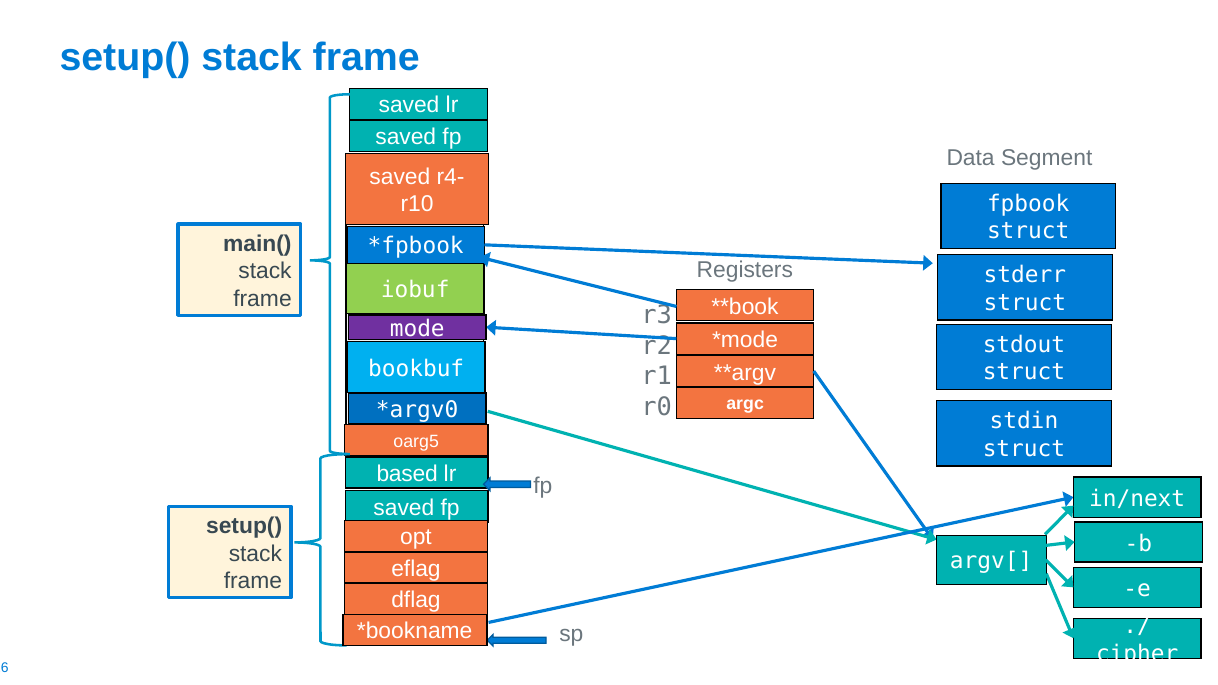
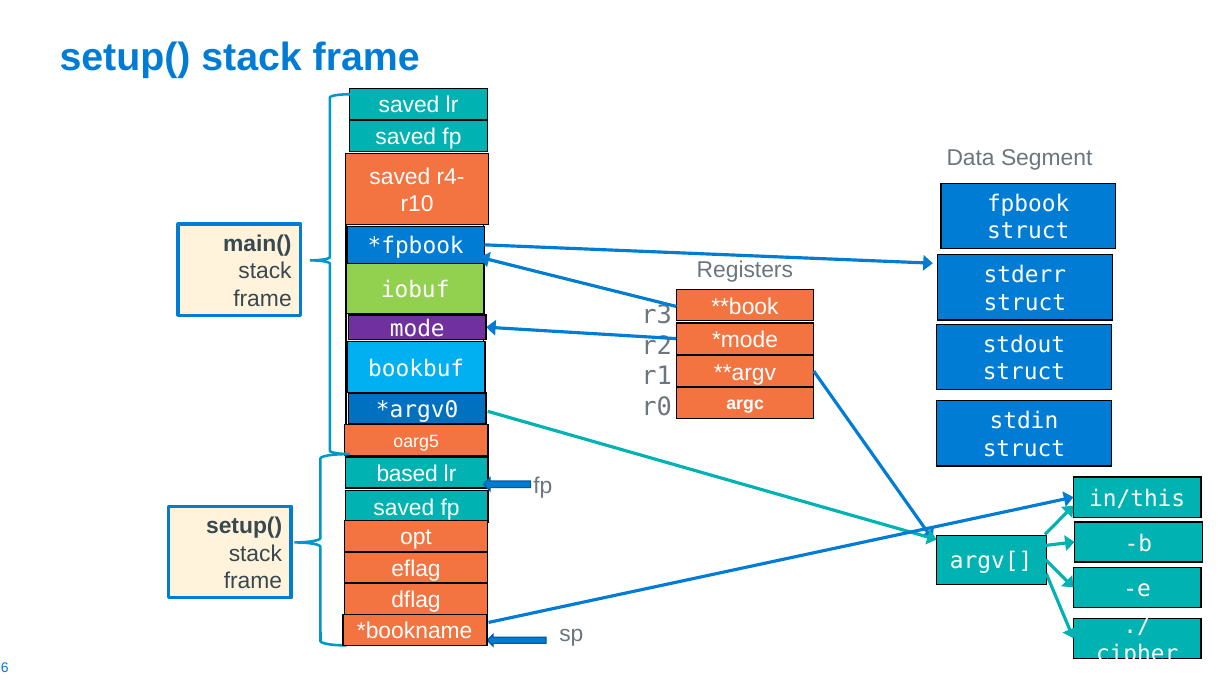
in/next: in/next -> in/this (1137, 499)
